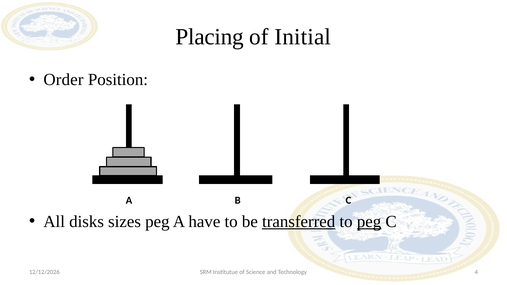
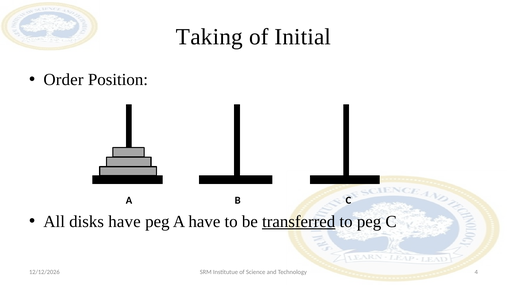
Placing: Placing -> Taking (209, 37)
disks sizes: sizes -> have (124, 222)
peg underline: present -> none (369, 222)
